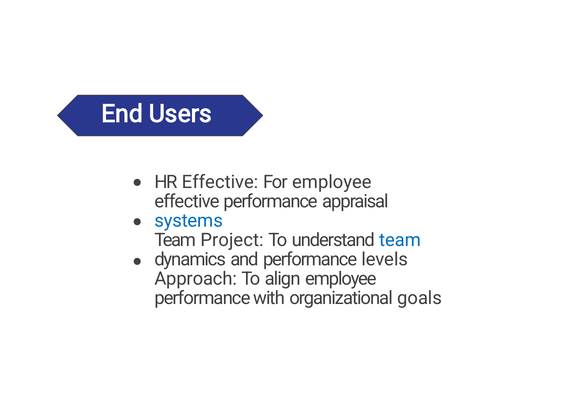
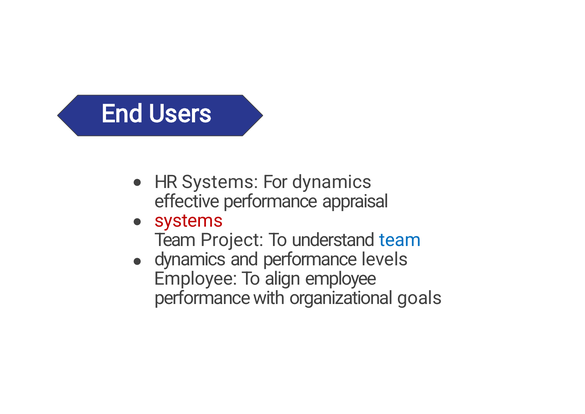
HR Effective: Effective -> Systems (220, 182)
For employee: employee -> dynamics (332, 182)
systems colour: blue -> red (189, 221)
Approach: Approach -> Employee (196, 279)
